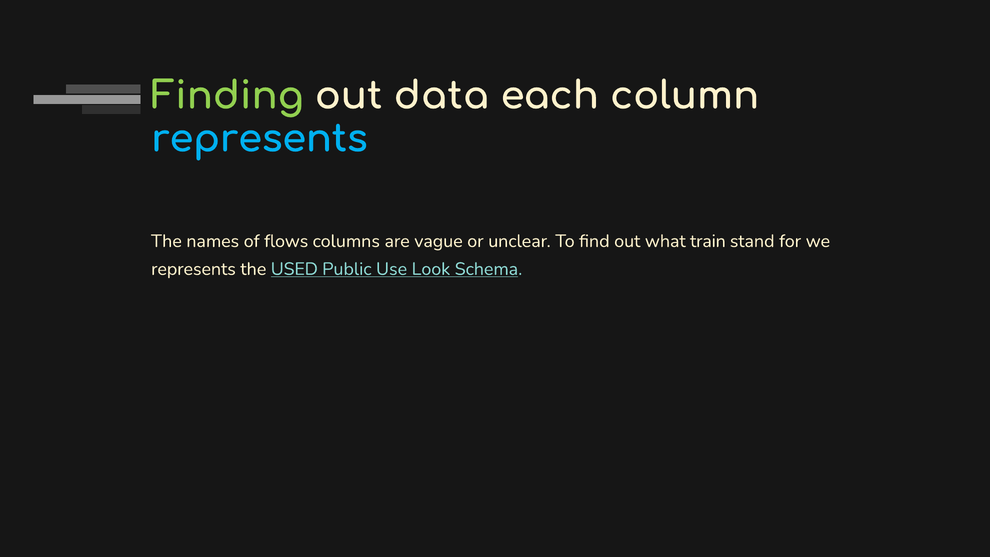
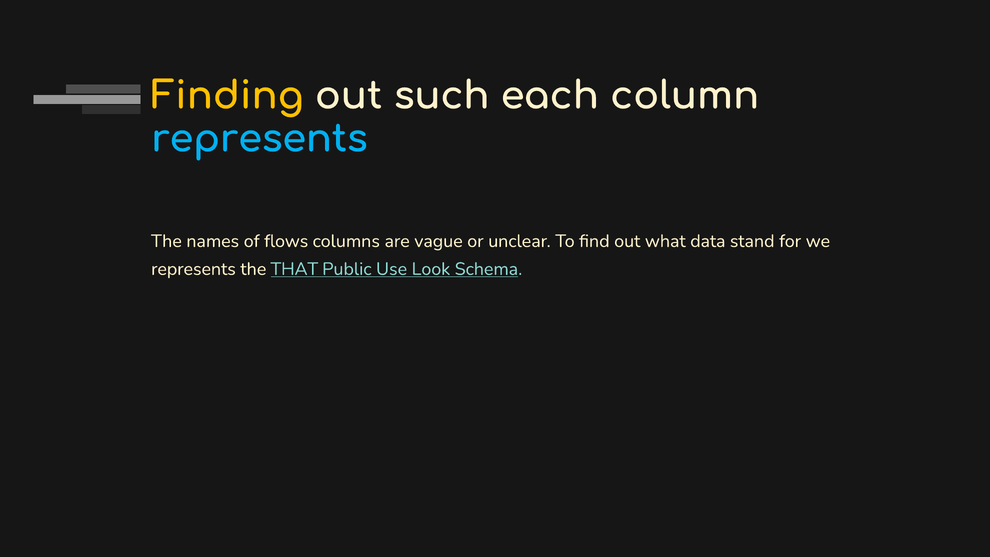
Finding colour: light green -> yellow (227, 96)
data: data -> such (442, 96)
train: train -> data (708, 241)
USED: USED -> THAT (294, 269)
